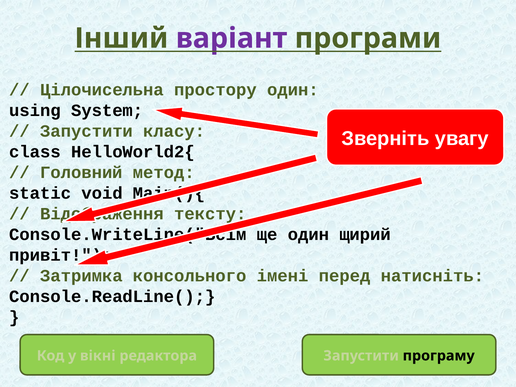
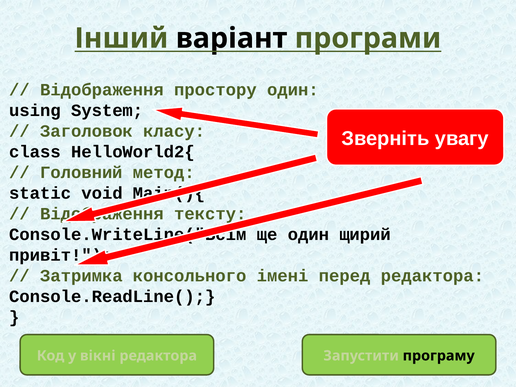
варіант colour: purple -> black (231, 38)
Цілочисельна: Цілочисельна -> Відображення (102, 90)
Запустити: Запустити -> Заголовок (87, 131)
перед натиснiть: натиснiть -> редактора (432, 276)
